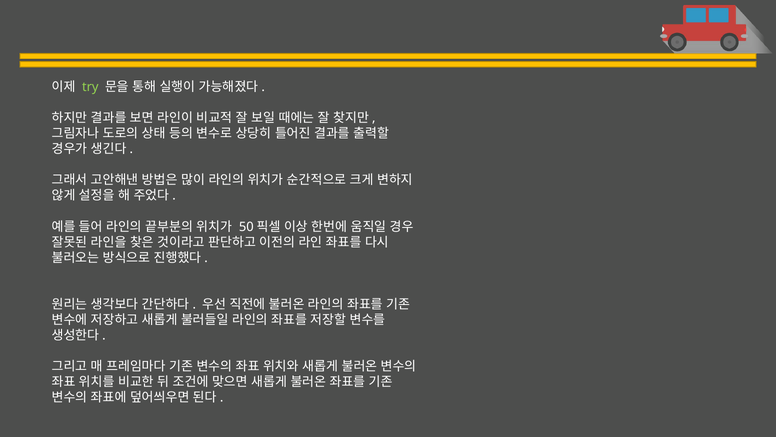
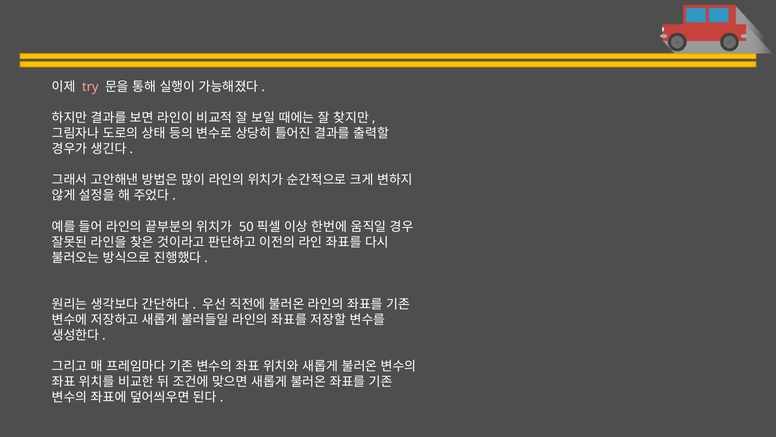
try colour: light green -> pink (90, 87)
